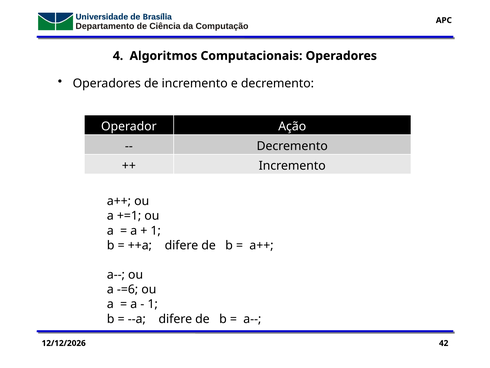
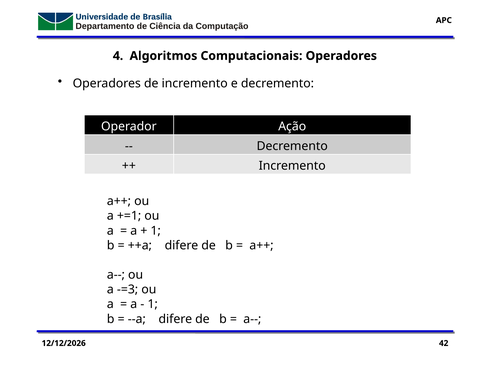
-=6: -=6 -> -=3 (128, 289)
